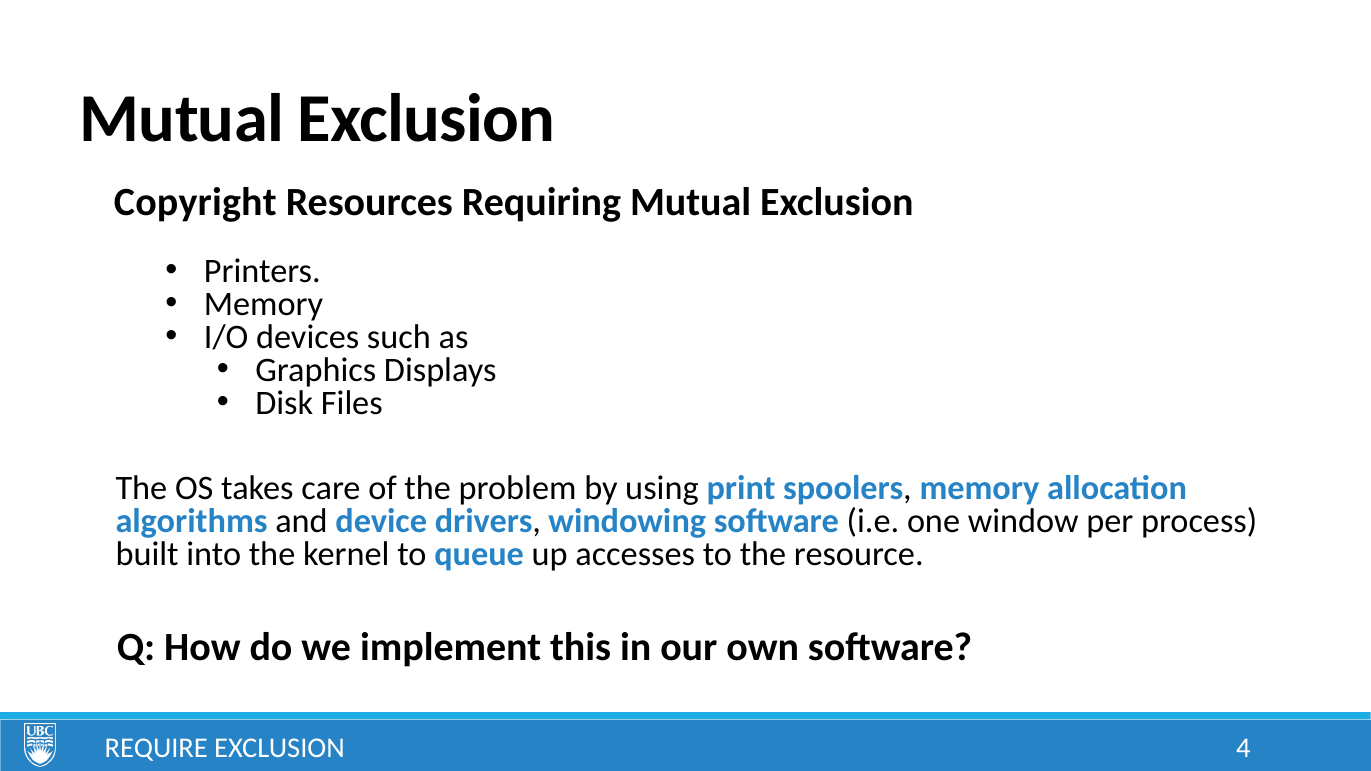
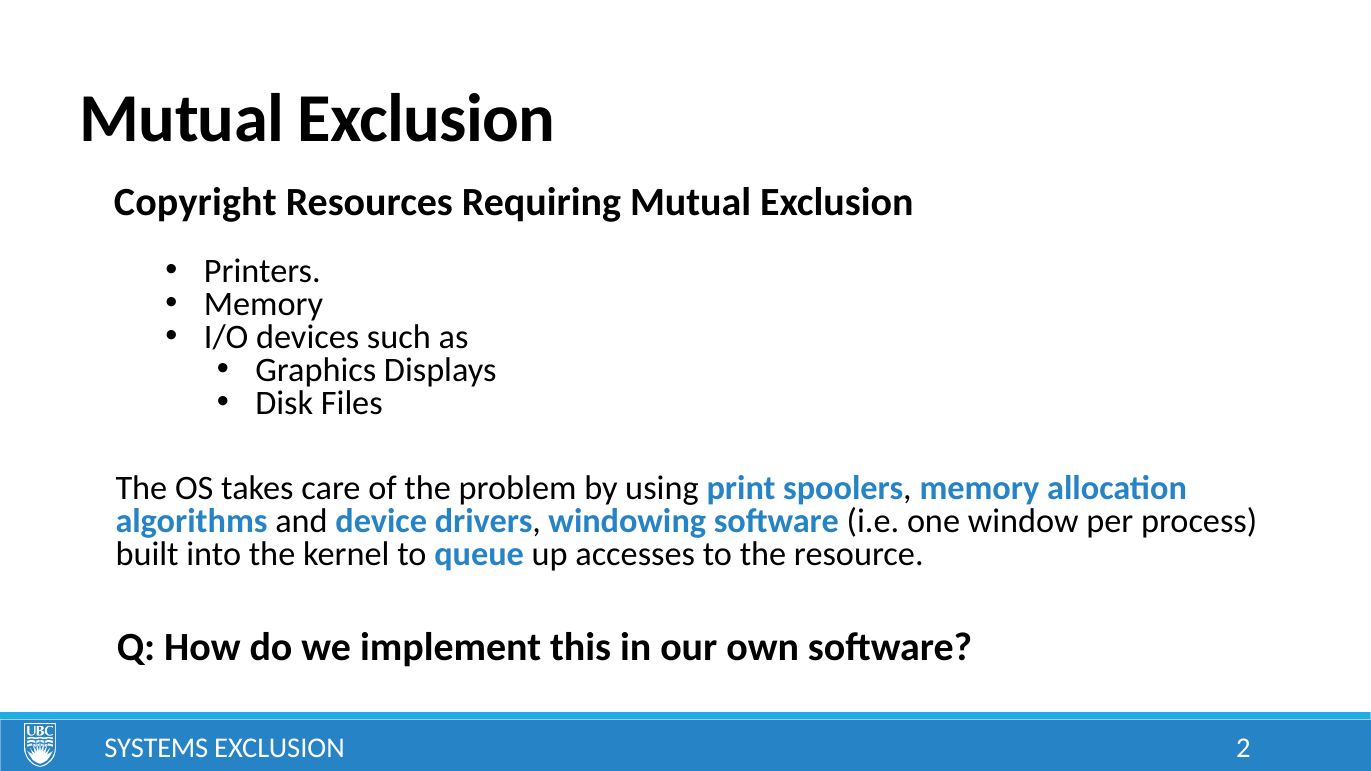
REQUIRE: REQUIRE -> SYSTEMS (156, 749)
4: 4 -> 2 (1243, 749)
